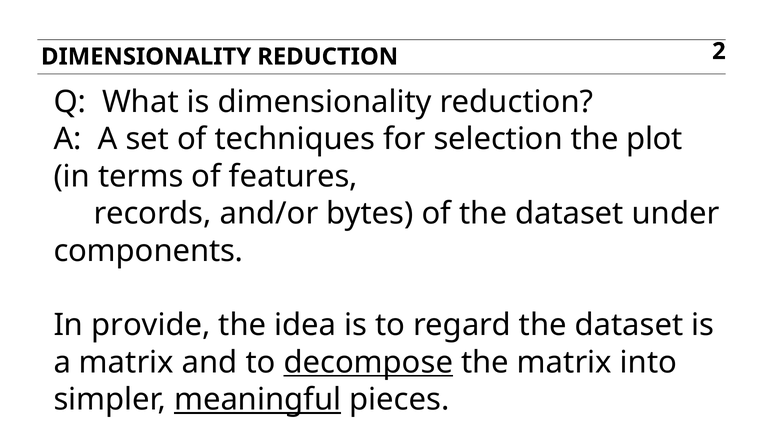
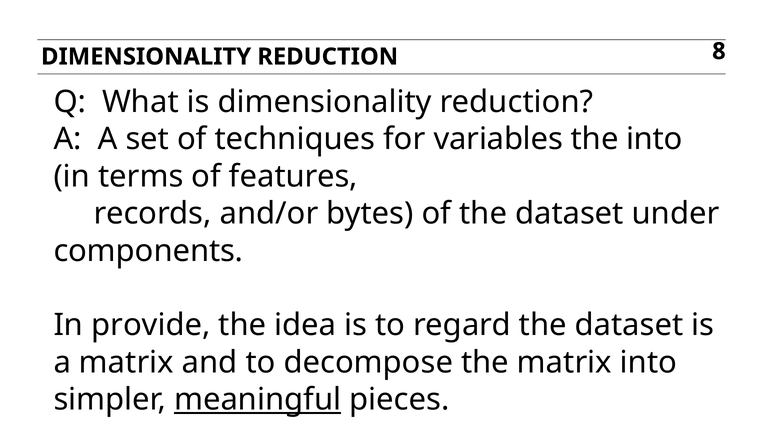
2: 2 -> 8 (719, 51)
selection: selection -> variables (498, 139)
the plot: plot -> into (654, 139)
decompose underline: present -> none (368, 363)
